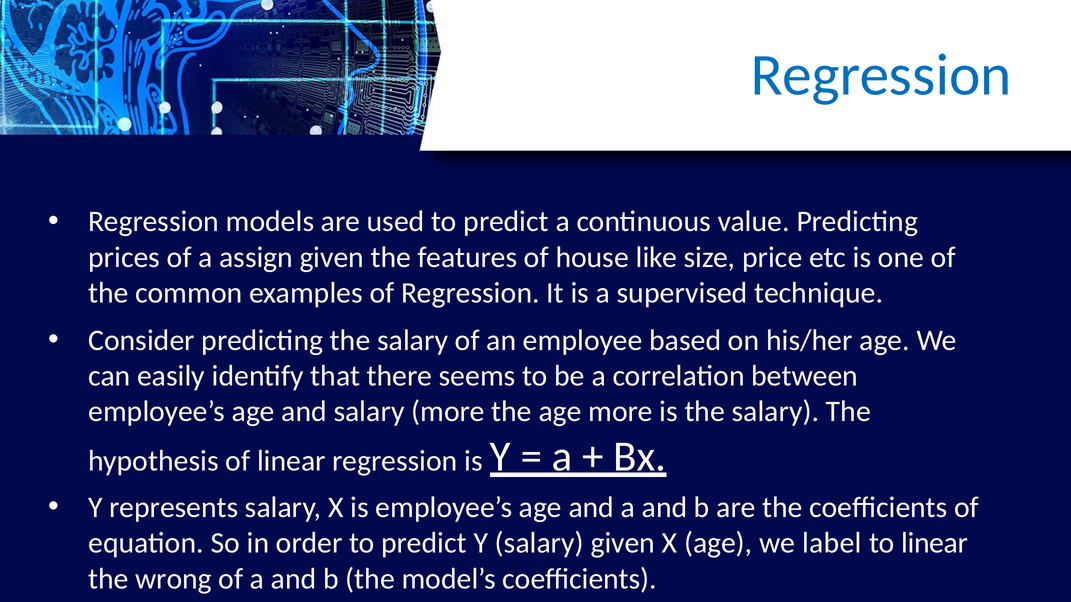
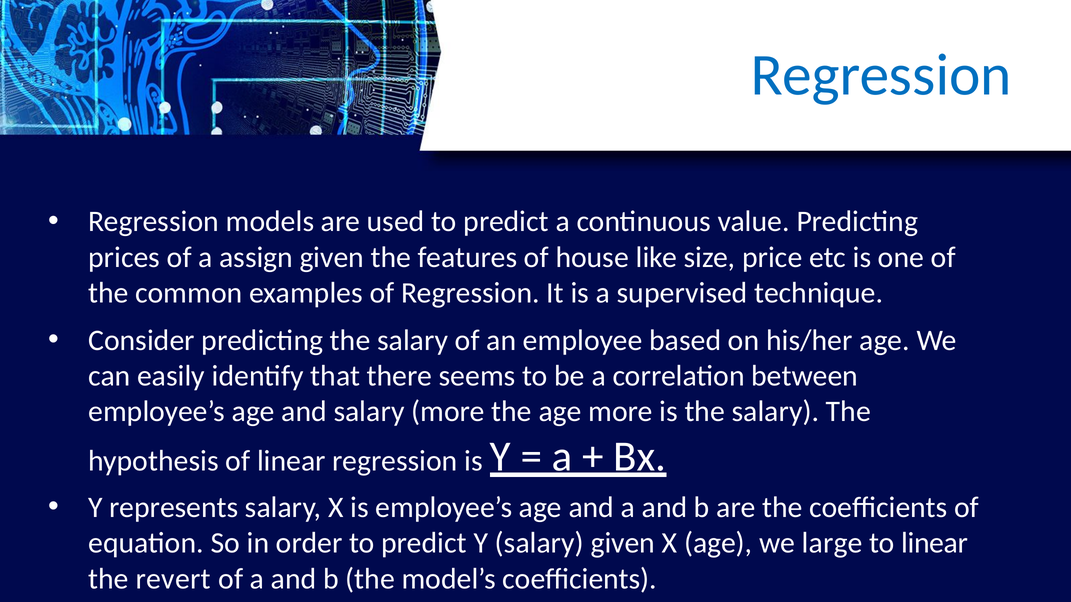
label: label -> large (832, 544)
wrong: wrong -> revert (173, 579)
